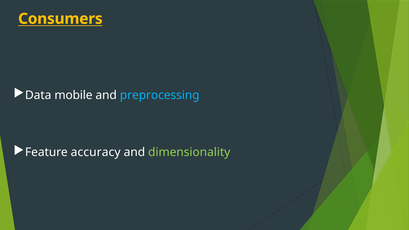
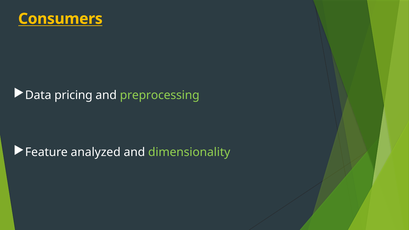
mobile: mobile -> pricing (73, 95)
preprocessing colour: light blue -> light green (160, 95)
accuracy: accuracy -> analyzed (96, 152)
